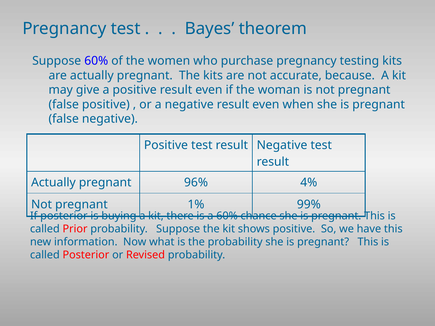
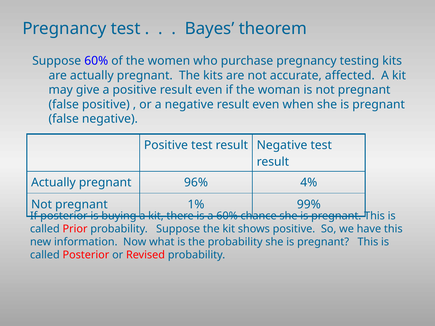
because: because -> affected (350, 76)
